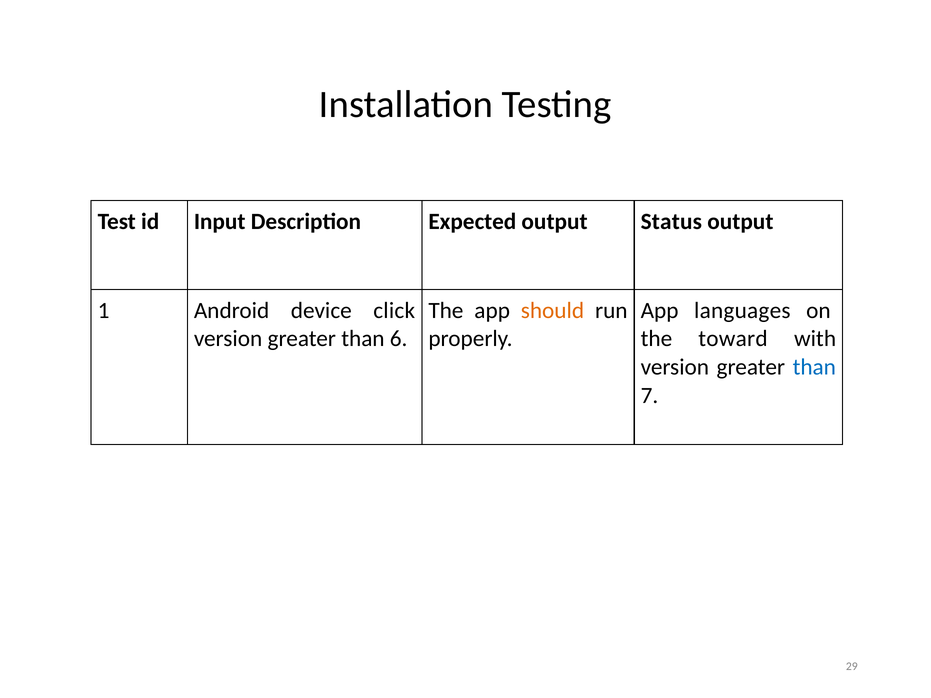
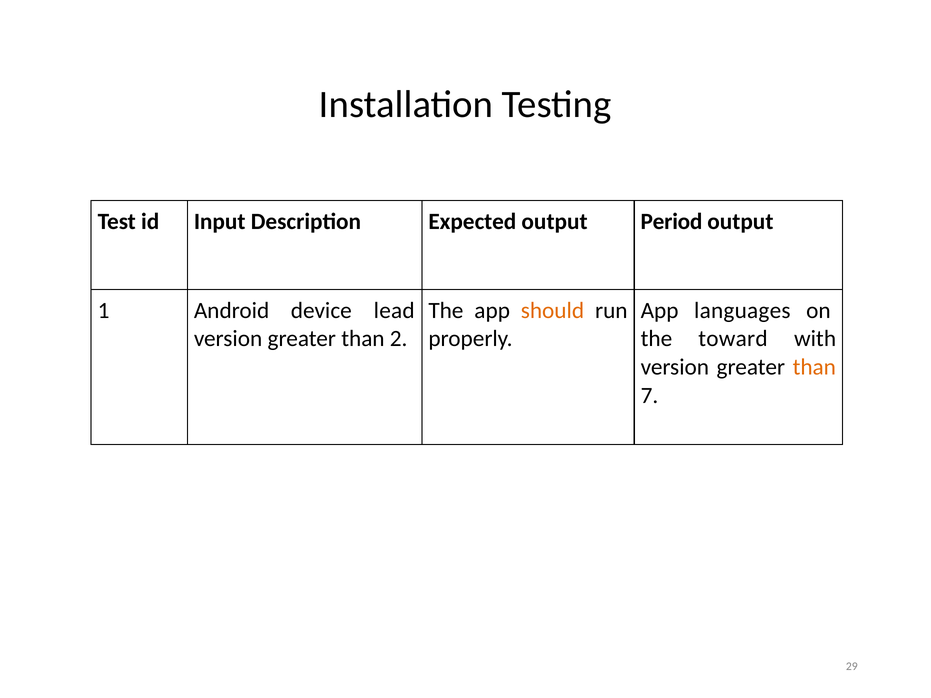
Status: Status -> Period (672, 221)
click: click -> lead (394, 310)
6: 6 -> 2 (399, 339)
than colour: blue -> orange (814, 367)
